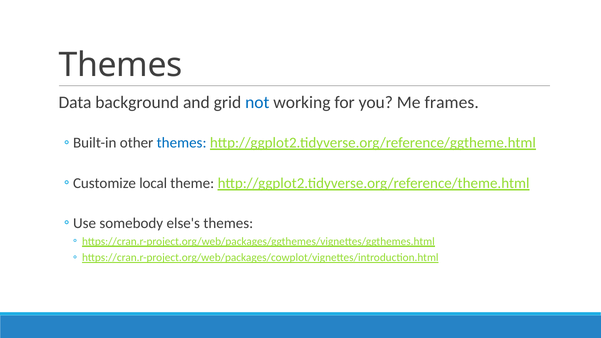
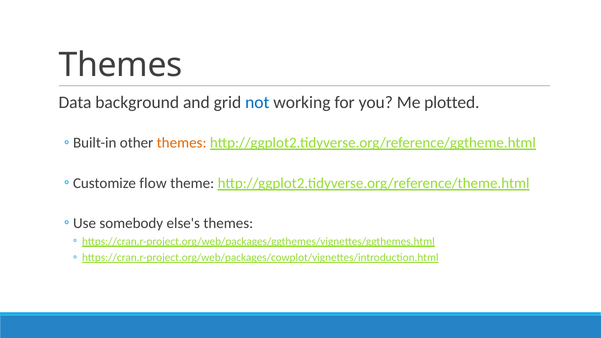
frames: frames -> plotted (452, 103)
themes colour: blue -> orange (182, 143)
local: local -> flow (153, 183)
